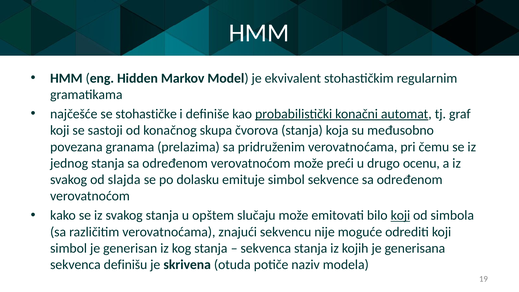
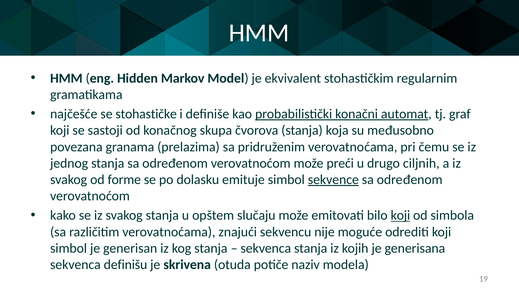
ocenu: ocenu -> ciljnih (421, 163)
slajda: slajda -> forme (124, 180)
sekvence underline: none -> present (333, 180)
